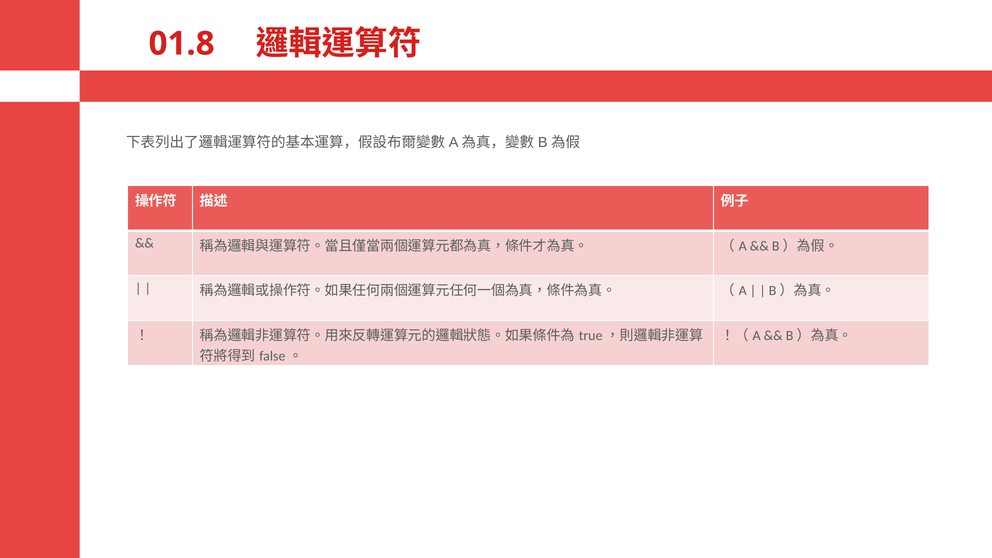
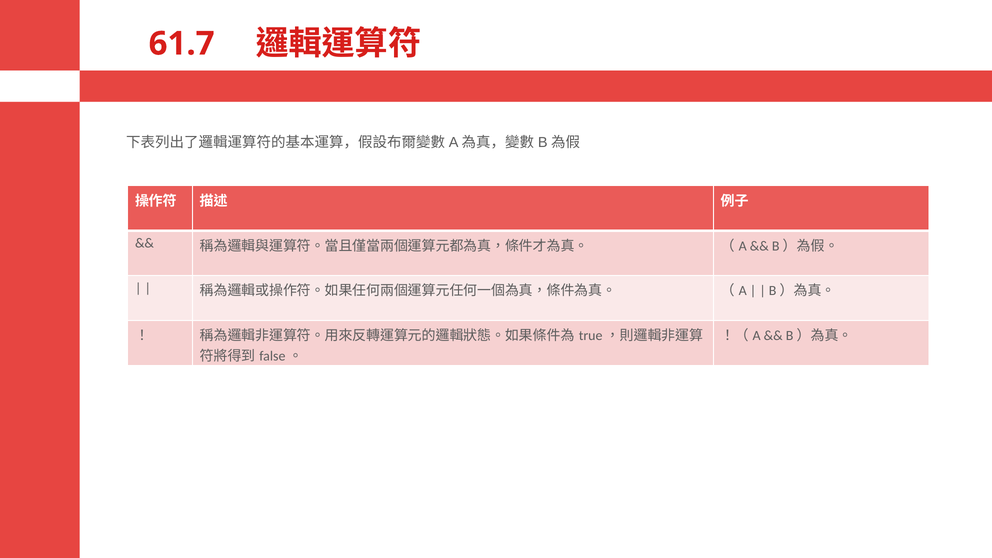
01.8: 01.8 -> 61.7 (182, 44)
